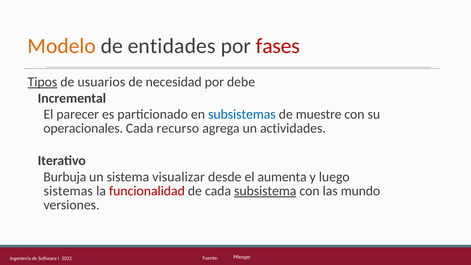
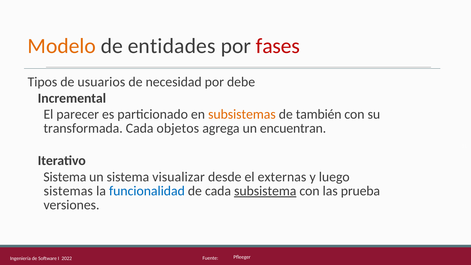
Tipos underline: present -> none (42, 82)
subsistemas colour: blue -> orange (242, 114)
muestre: muestre -> también (319, 114)
operacionales: operacionales -> transformada (83, 128)
recurso: recurso -> objetos (178, 128)
actividades: actividades -> encuentran (293, 128)
Burbuja: Burbuja -> Sistema (65, 177)
aumenta: aumenta -> externas (282, 177)
funcionalidad colour: red -> blue (147, 191)
mundo: mundo -> prueba (360, 191)
